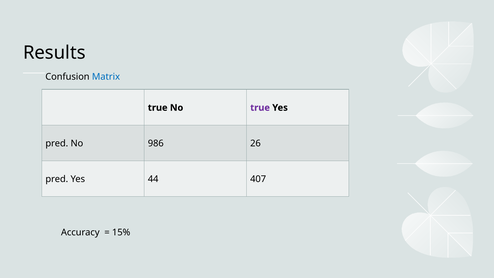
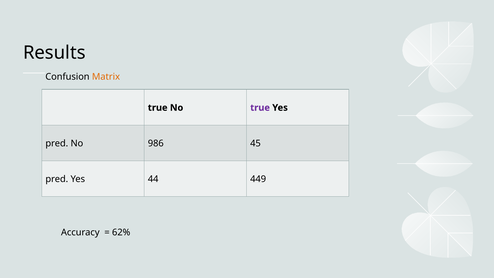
Matrix colour: blue -> orange (106, 77)
26: 26 -> 45 (256, 143)
407: 407 -> 449 (258, 179)
15%: 15% -> 62% (121, 232)
